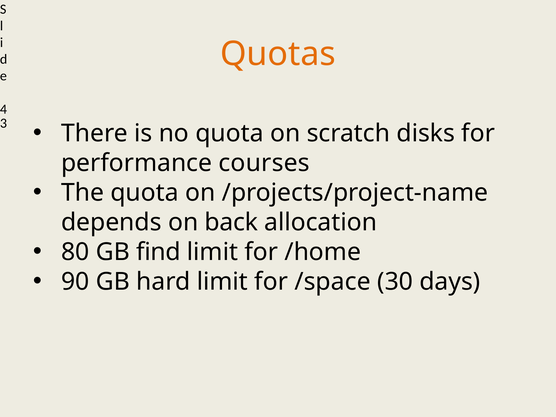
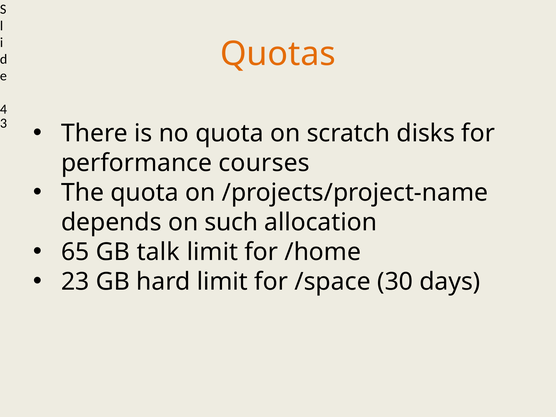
back: back -> such (231, 222)
80: 80 -> 65 (75, 252)
find: find -> talk (158, 252)
90: 90 -> 23 (75, 282)
